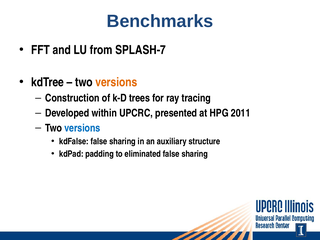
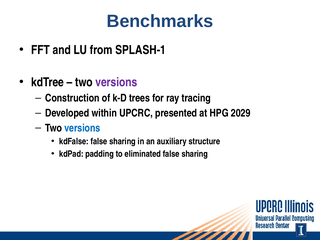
SPLASH-7: SPLASH-7 -> SPLASH-1 (141, 50)
versions colour: orange -> purple (116, 82)
2011: 2011 -> 2029 (241, 113)
